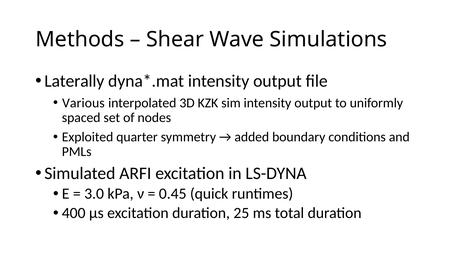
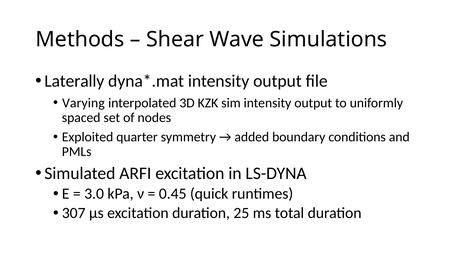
Various: Various -> Varying (83, 103)
400: 400 -> 307 (74, 213)
